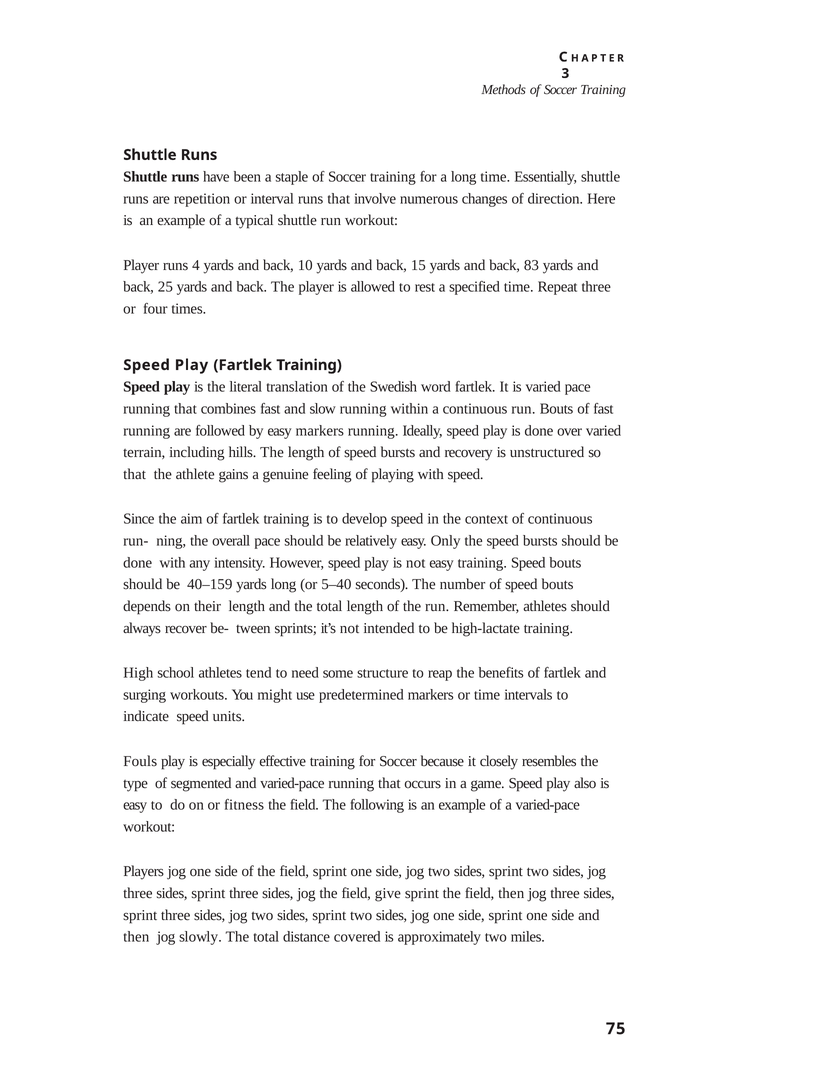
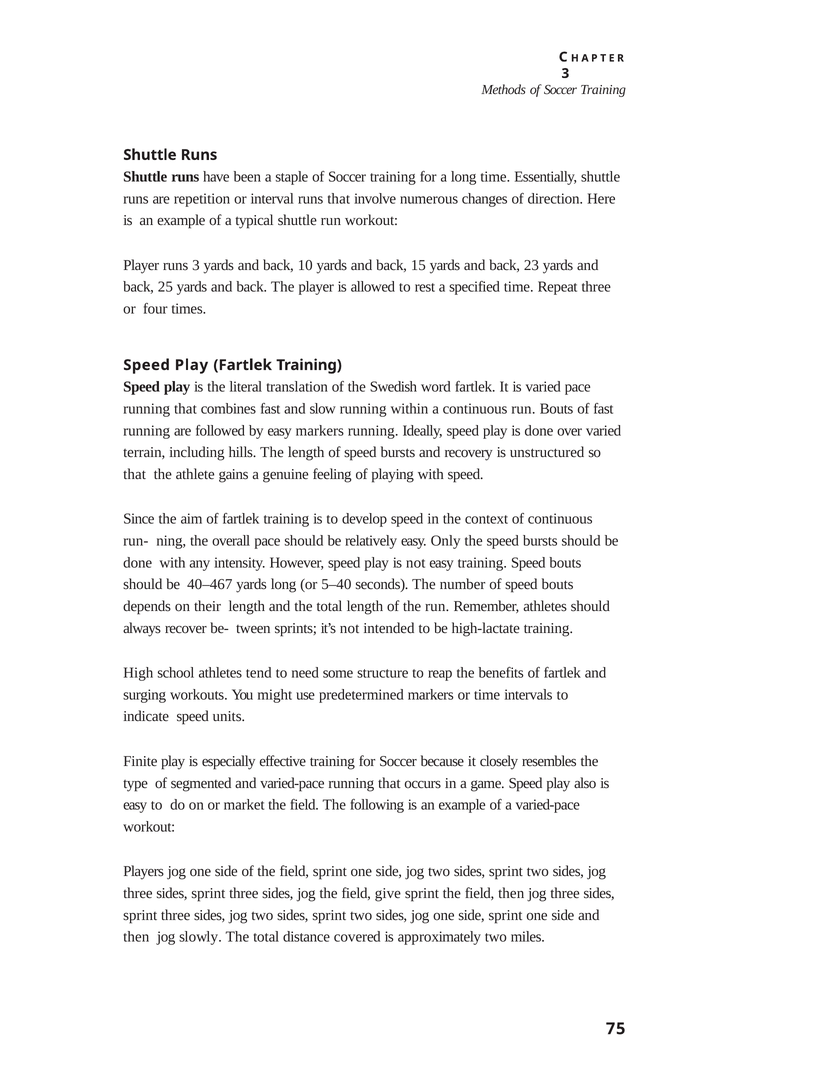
runs 4: 4 -> 3 (196, 265)
83: 83 -> 23 (531, 265)
40–159: 40–159 -> 40–467 (210, 585)
Fouls: Fouls -> Finite (140, 762)
fitness: fitness -> market (244, 805)
